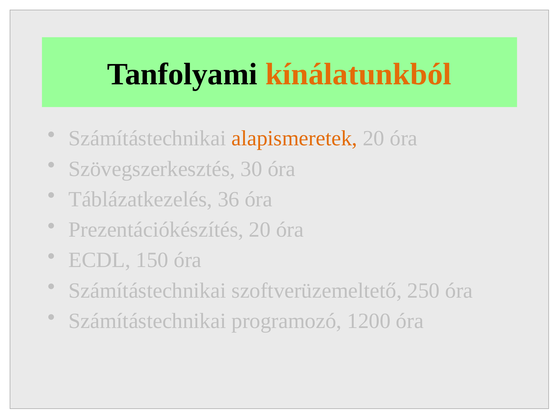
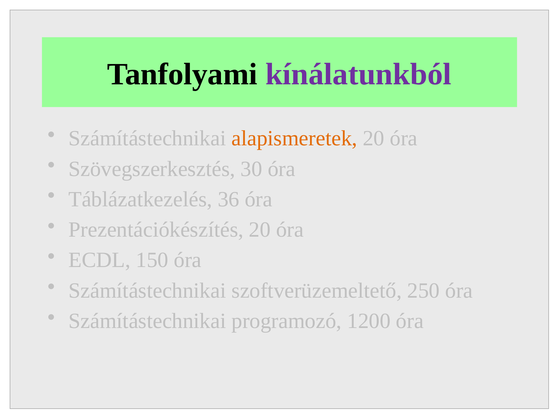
kínálatunkból colour: orange -> purple (358, 74)
